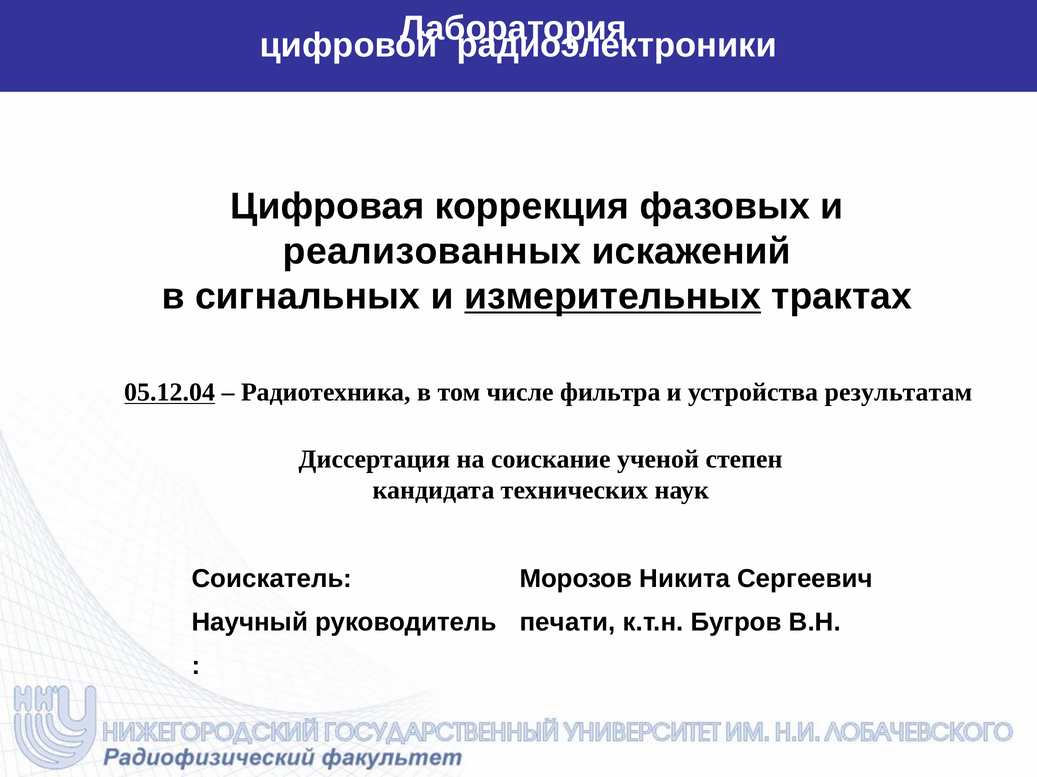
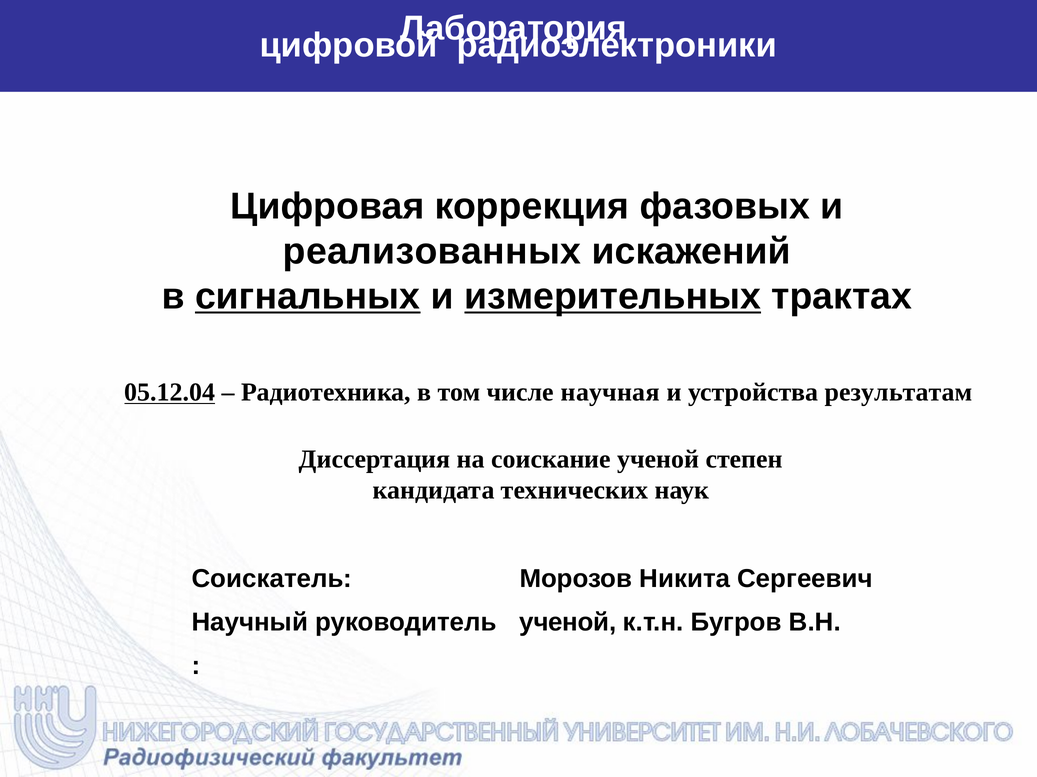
сигнальных underline: none -> present (308, 297)
фильтра: фильтра -> научная (610, 392)
печати: печати -> ученой (568, 623)
